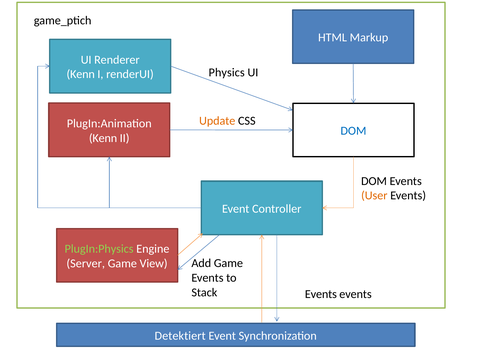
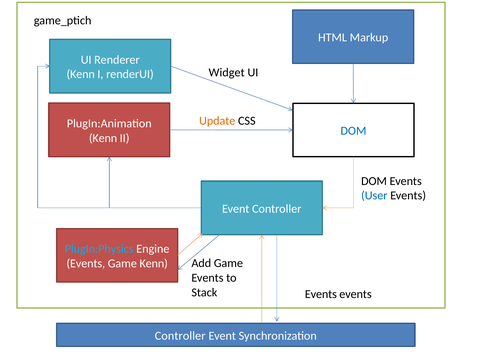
Physics: Physics -> Widget (227, 72)
User colour: orange -> blue (374, 195)
PlugIn:Physics colour: light green -> light blue (99, 249)
Server: Server -> Events (86, 263)
Game View: View -> Kenn (154, 263)
Detektiert: Detektiert -> Controller (180, 335)
